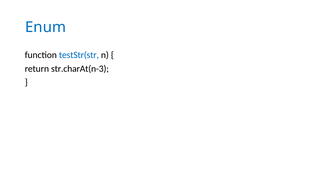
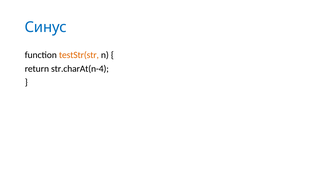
Enum: Enum -> Синус (46, 27)
testStr(str colour: blue -> orange (79, 55)
str.charAt(n-3: str.charAt(n-3 -> str.charAt(n-4 (80, 69)
